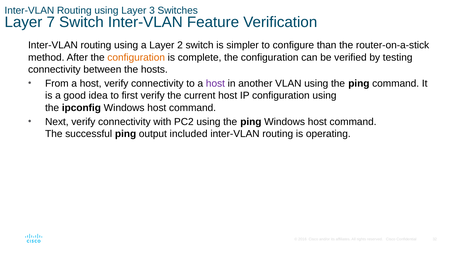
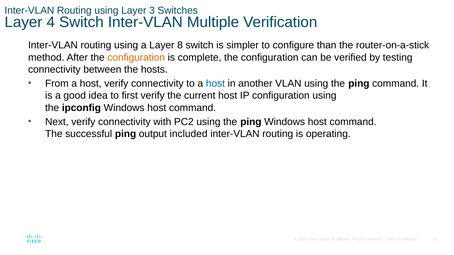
7: 7 -> 4 (51, 22)
Feature: Feature -> Multiple (213, 22)
2: 2 -> 8 (180, 45)
host colour: purple -> blue (215, 84)
